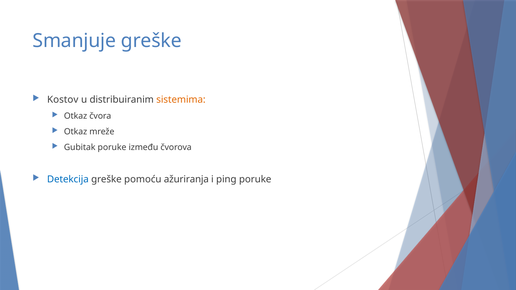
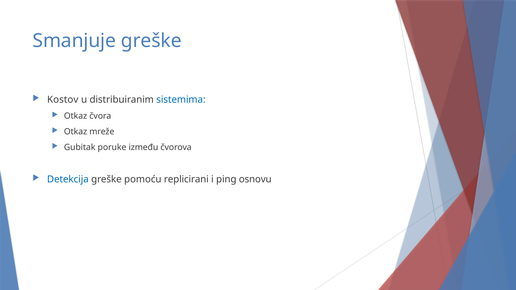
sistemima colour: orange -> blue (181, 100)
ažuriranja: ažuriranja -> replicirani (186, 180)
ping poruke: poruke -> osnovu (255, 180)
